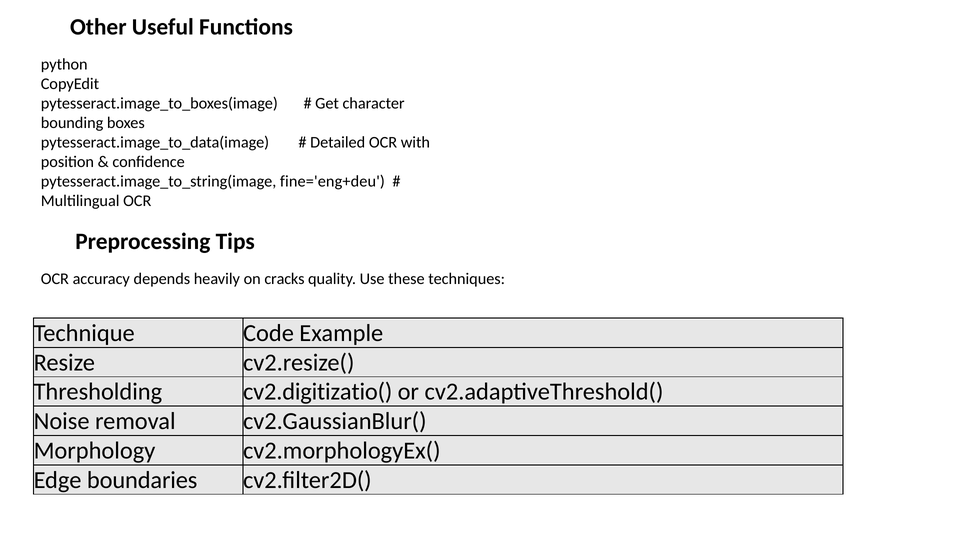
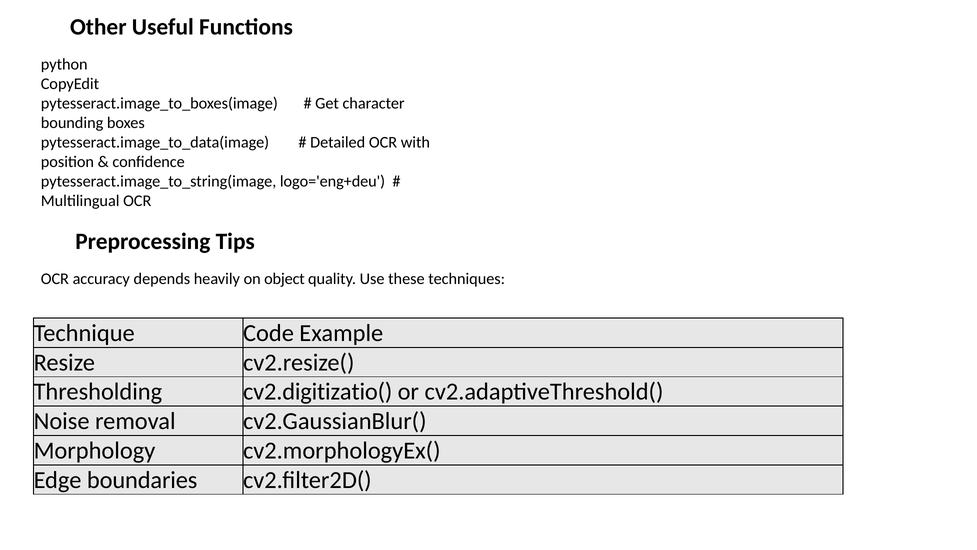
fine='eng+deu: fine='eng+deu -> logo='eng+deu (333, 181)
cracks: cracks -> object (284, 279)
